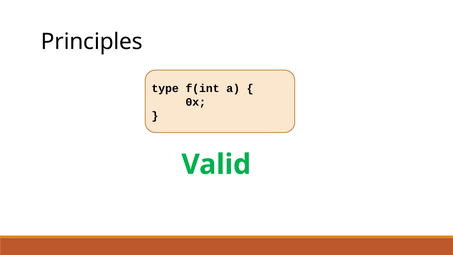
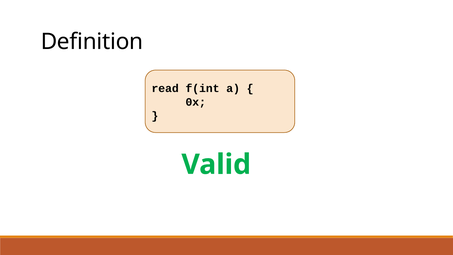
Principles: Principles -> Definition (92, 42)
type: type -> read (165, 88)
